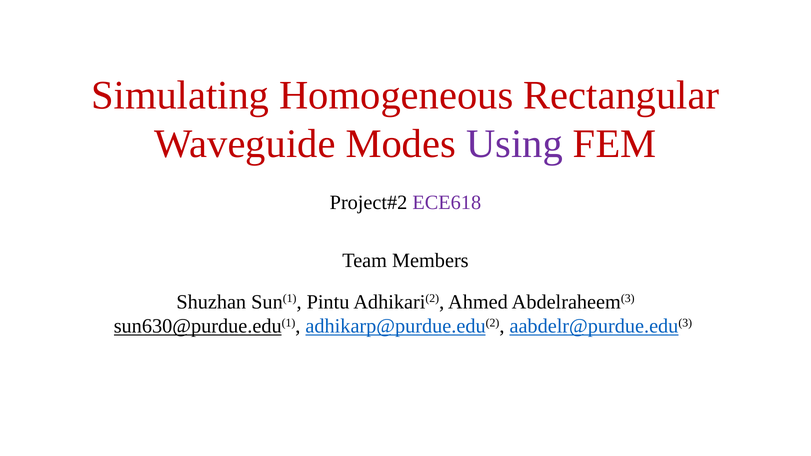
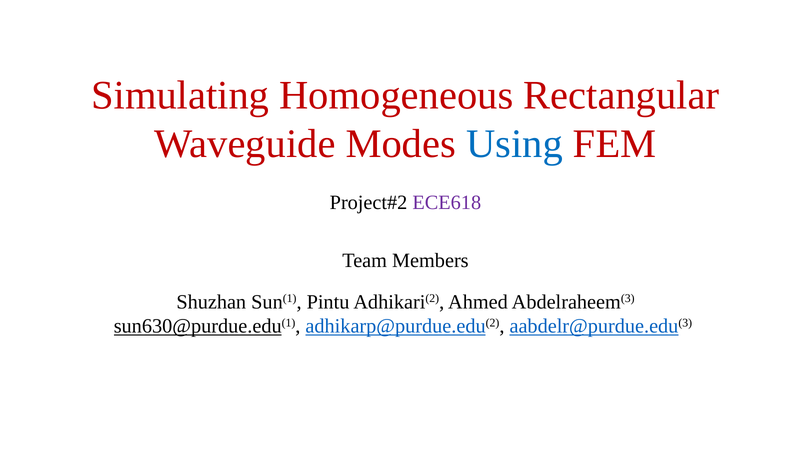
Using colour: purple -> blue (514, 144)
